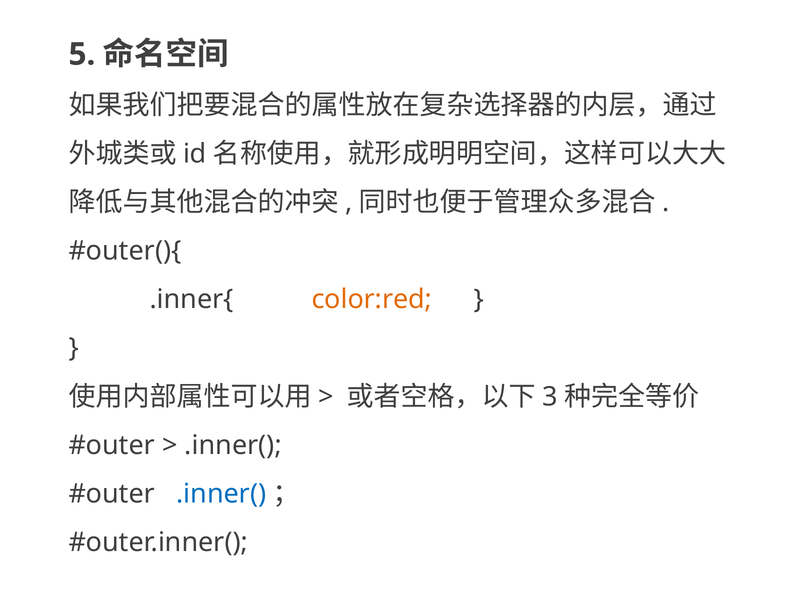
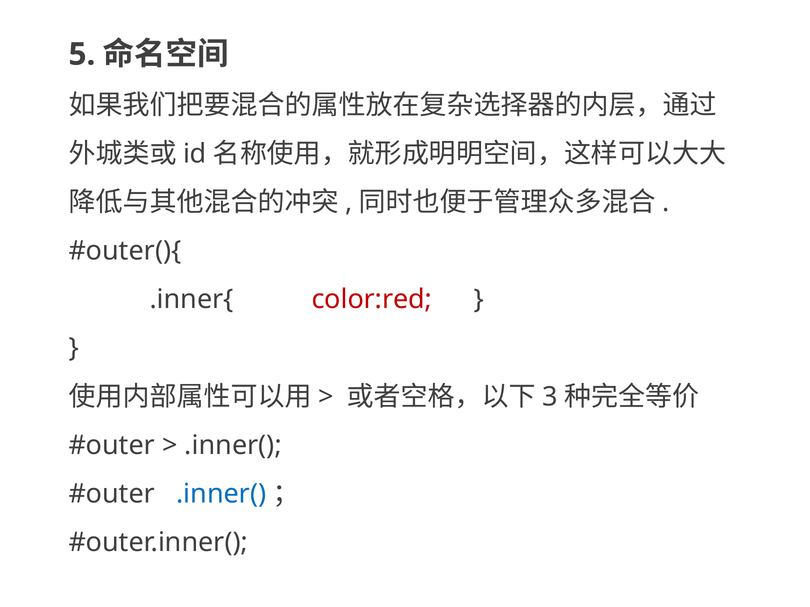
color:red colour: orange -> red (372, 300)
